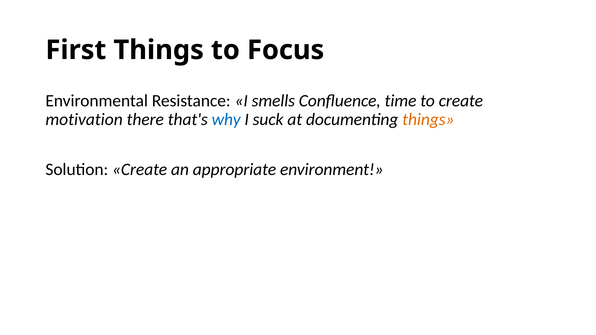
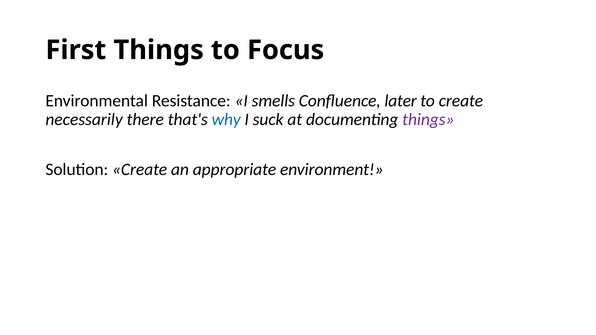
time: time -> later (401, 101)
motivation: motivation -> necessarily (84, 120)
things colour: orange -> purple (428, 120)
